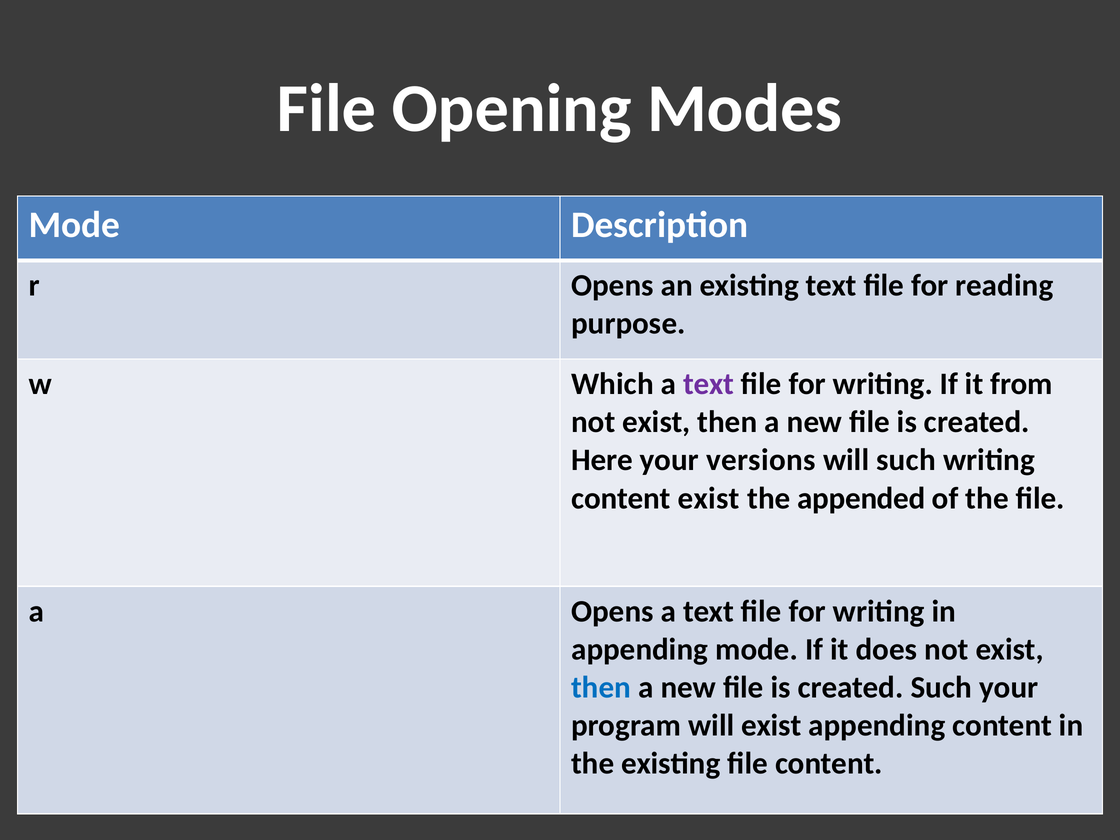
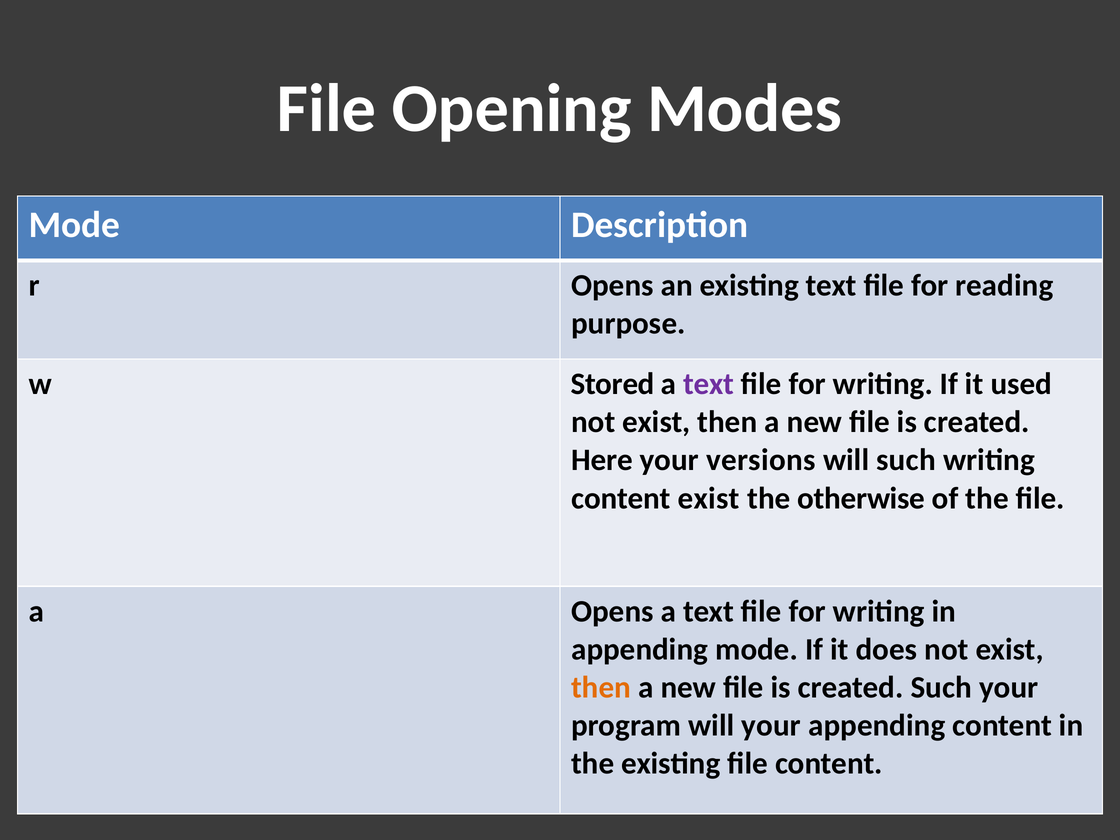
Which: Which -> Stored (613, 384)
from: from -> used (1021, 384)
appended: appended -> otherwise (861, 498)
then colour: blue -> orange (601, 688)
will exist: exist -> your (771, 726)
